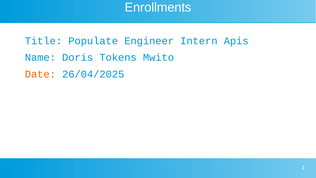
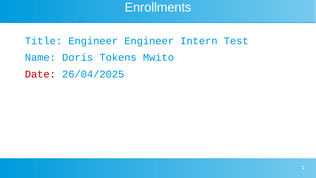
Title Populate: Populate -> Engineer (93, 41)
Apis: Apis -> Test (236, 41)
Date colour: orange -> red (40, 74)
